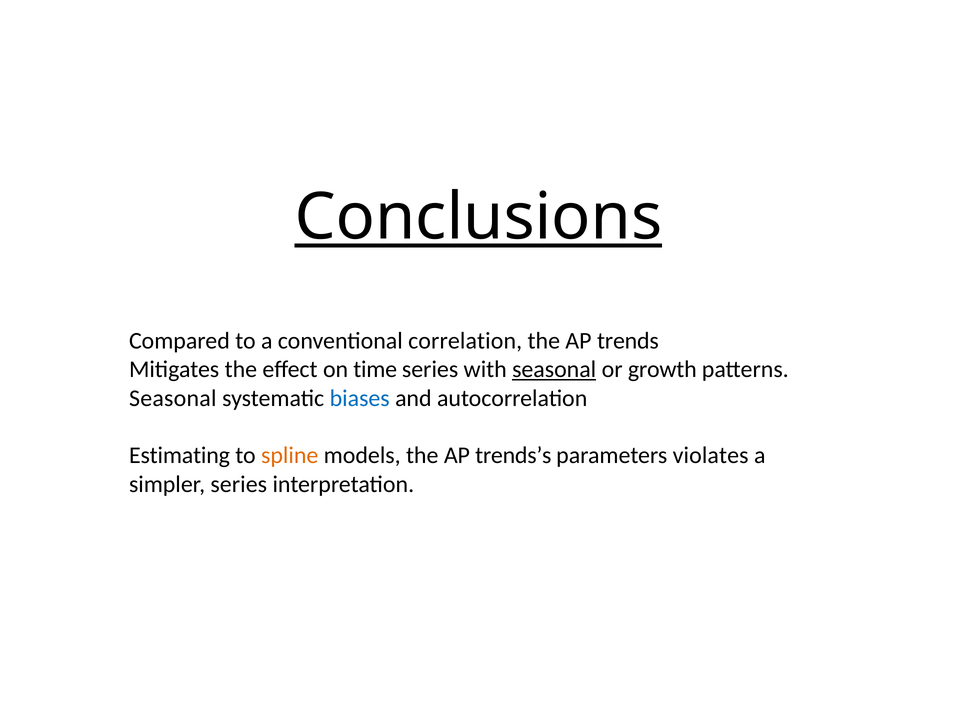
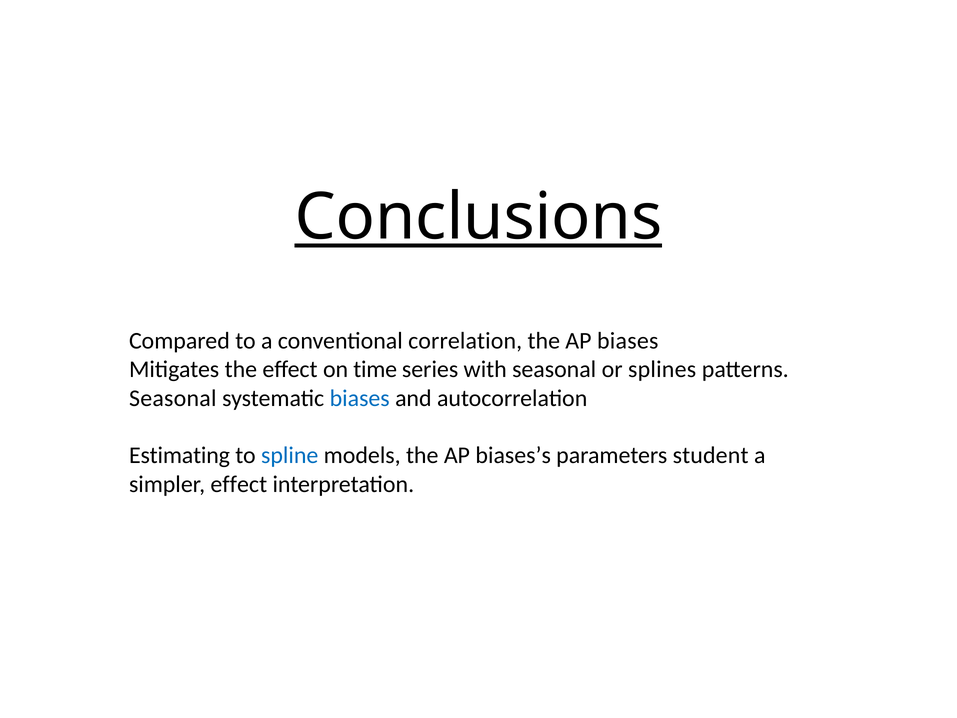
AP trends: trends -> biases (628, 341)
seasonal underline: present -> none (554, 369)
growth: growth -> splines (662, 369)
spline colour: orange -> blue (290, 455)
trends’s: trends’s -> biases’s (513, 455)
violates: violates -> student (711, 455)
simpler series: series -> effect (239, 484)
